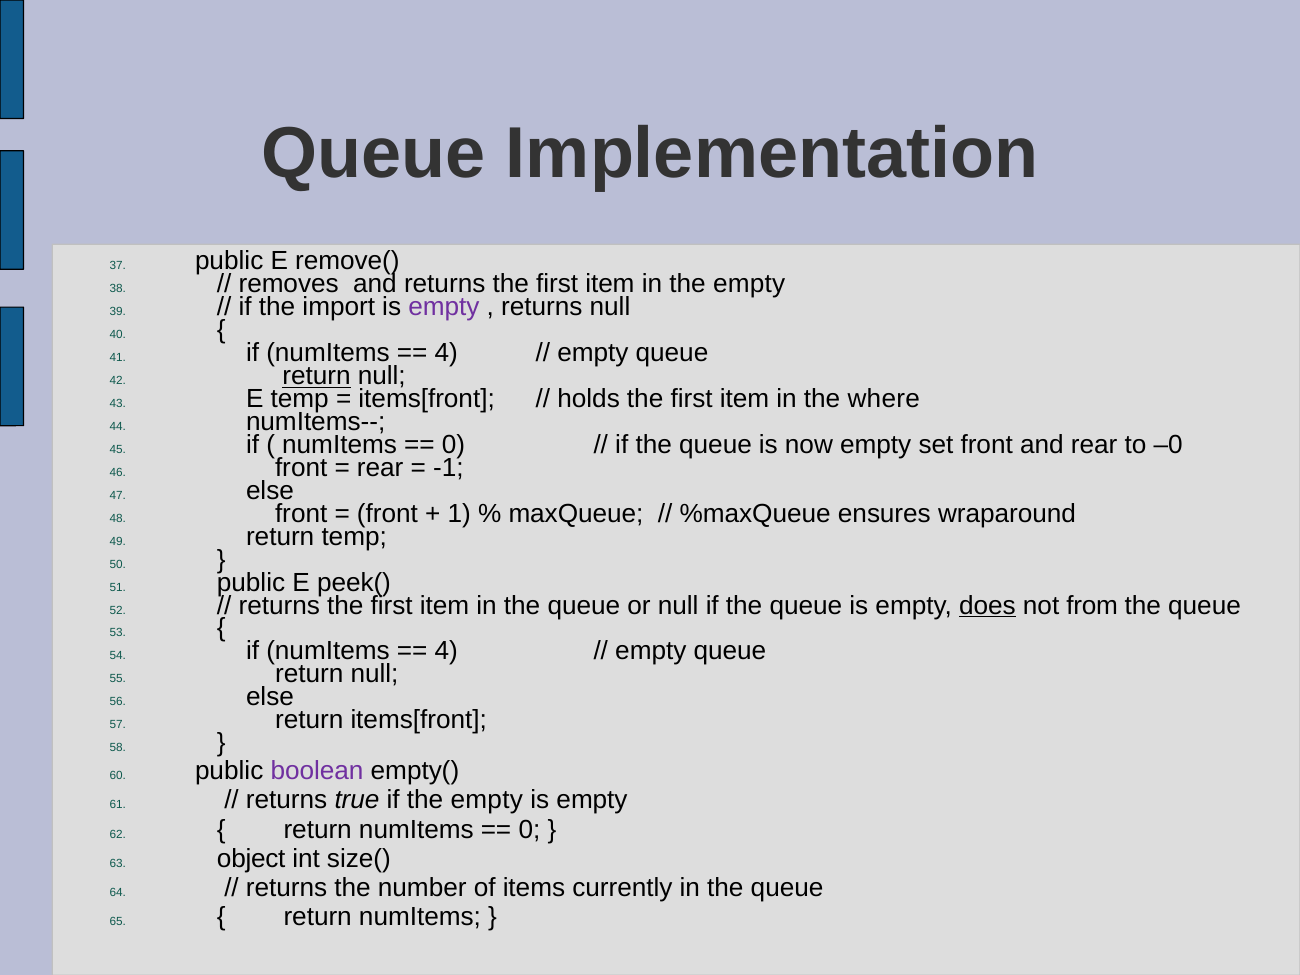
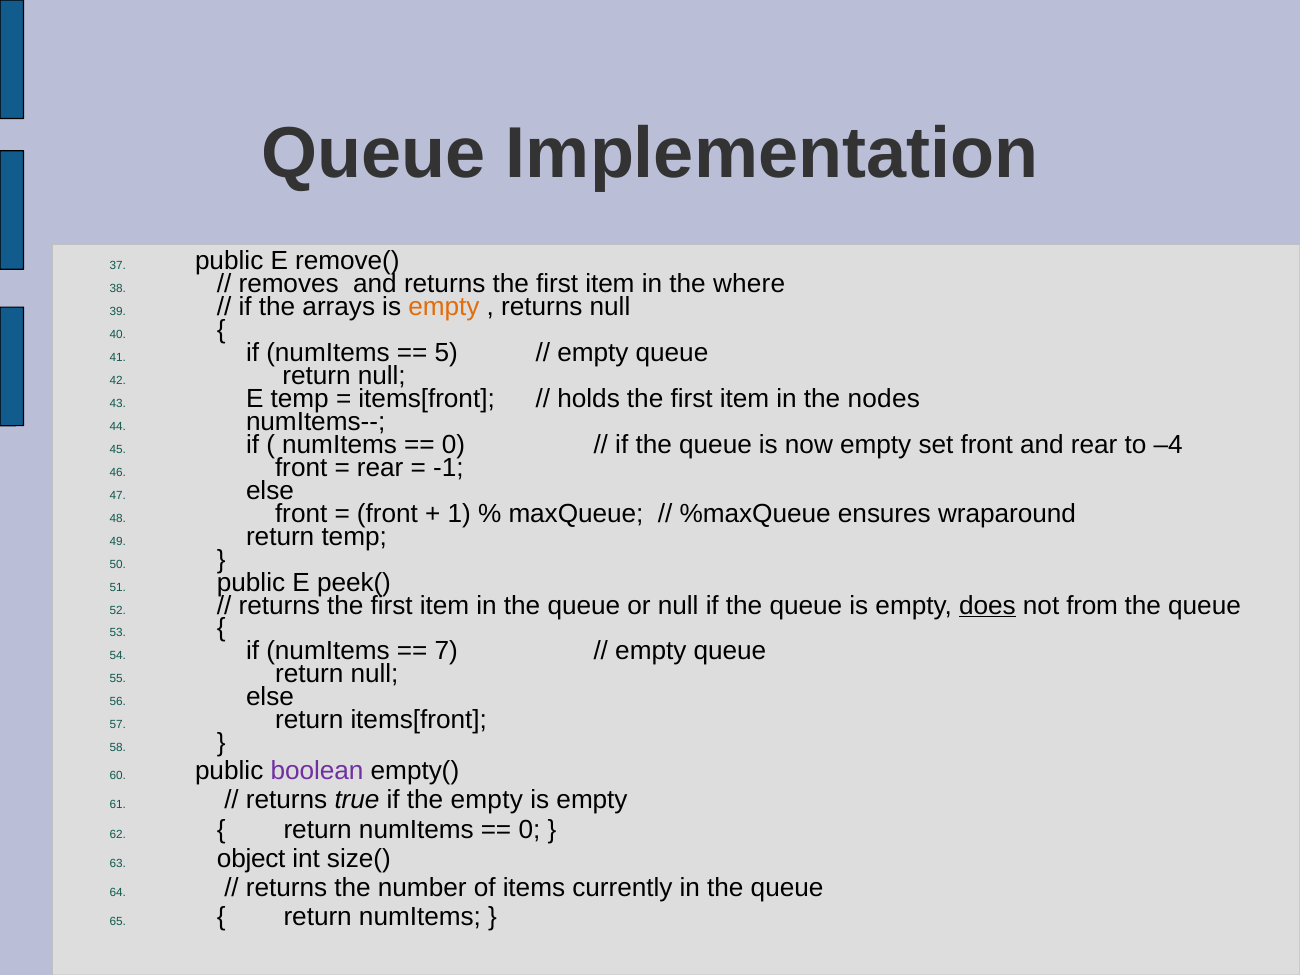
in the empty: empty -> where (749, 284)
import: import -> arrays (339, 307)
empty colour: purple -> orange (444, 307)
4: 4 -> 5 (446, 353)
return underline: present -> none (317, 376)
where: where -> nodes (884, 399)
–0: –0 -> –4 (1168, 445)
4: 4 -> 7 (446, 651)
